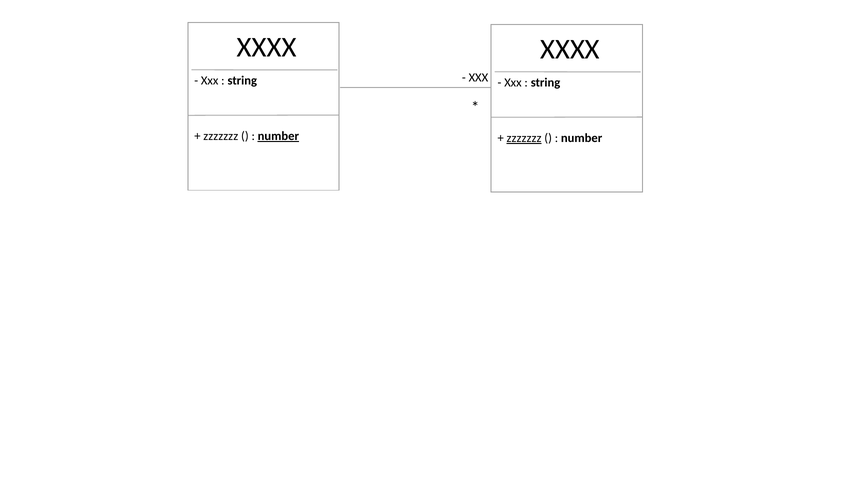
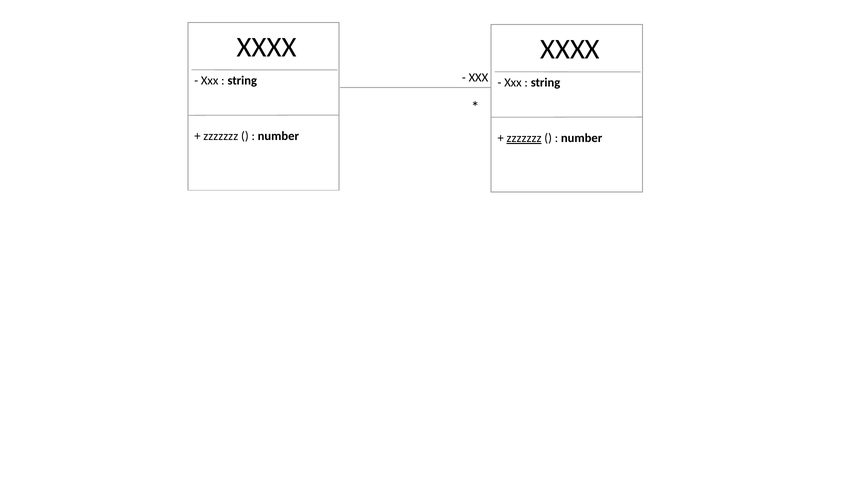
number underline: present -> none (278, 136)
